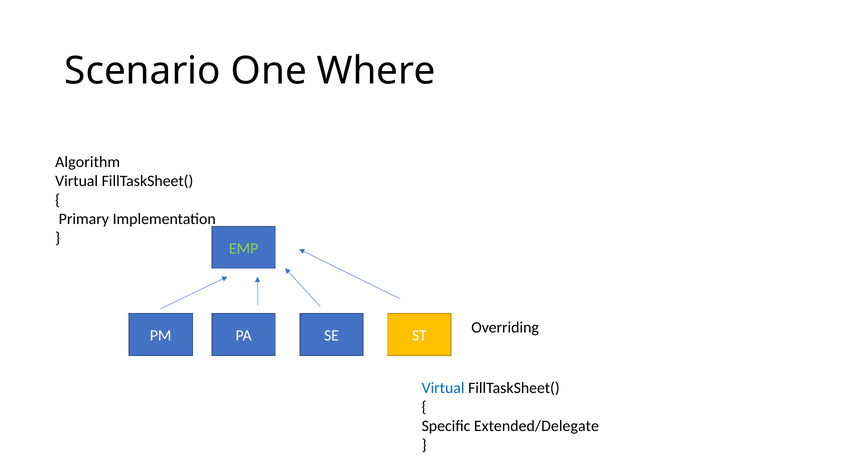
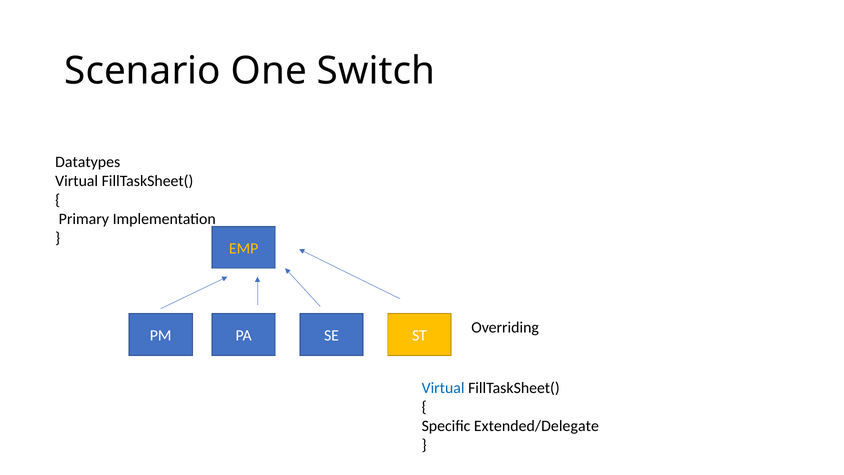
Where: Where -> Switch (376, 71)
Algorithm: Algorithm -> Datatypes (88, 162)
EMP colour: light green -> yellow (244, 248)
